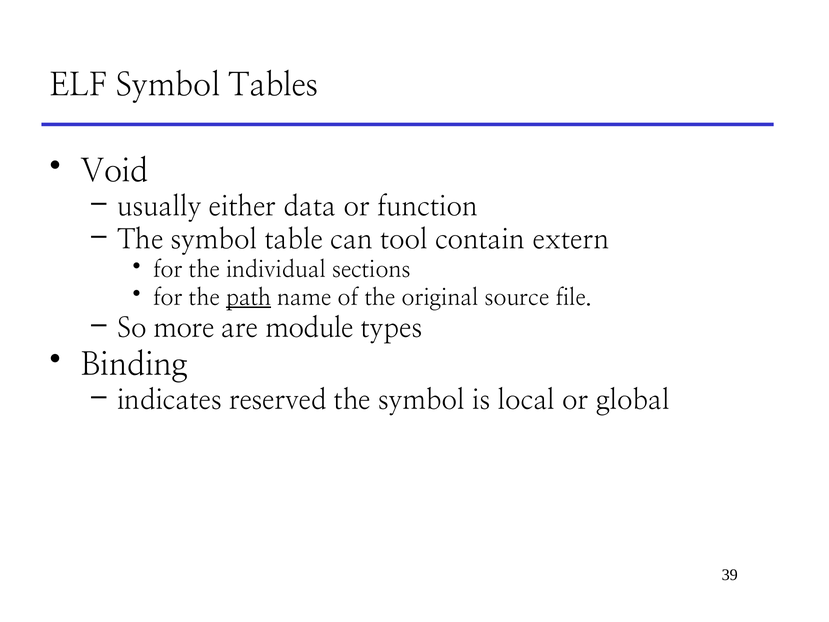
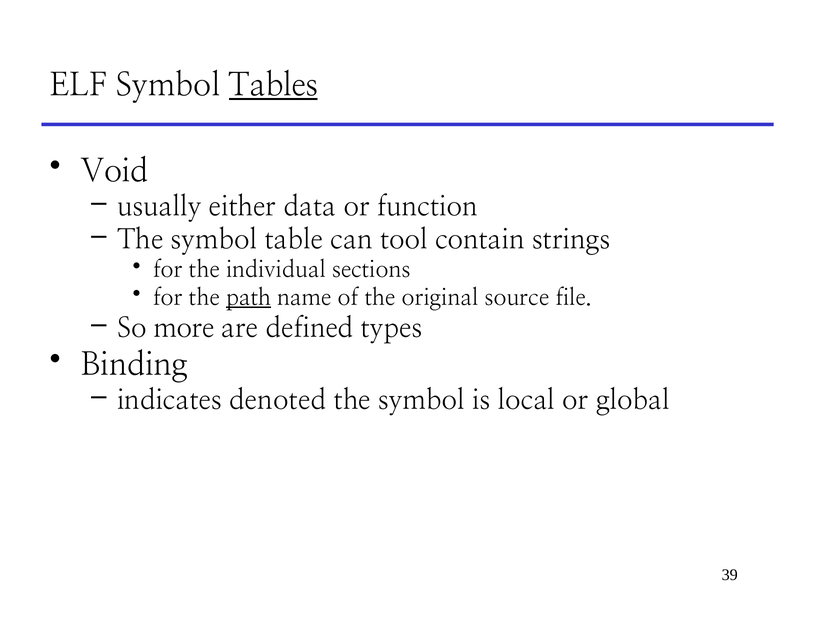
Tables underline: none -> present (273, 85)
extern: extern -> strings (571, 240)
module: module -> defined (310, 328)
reserved: reserved -> denoted (278, 400)
